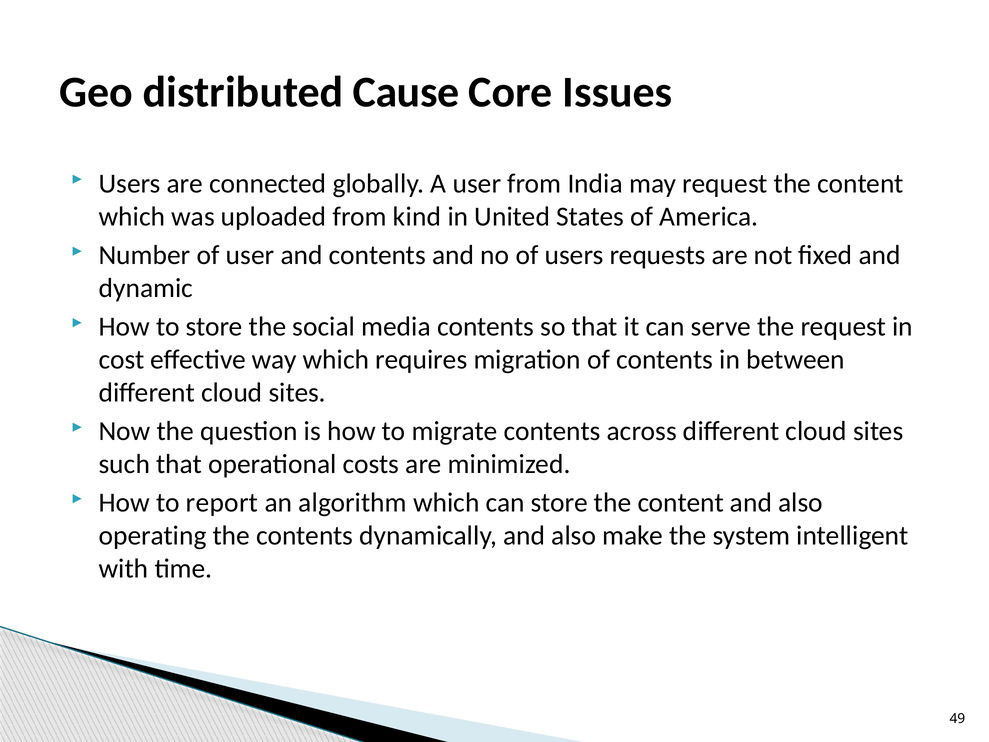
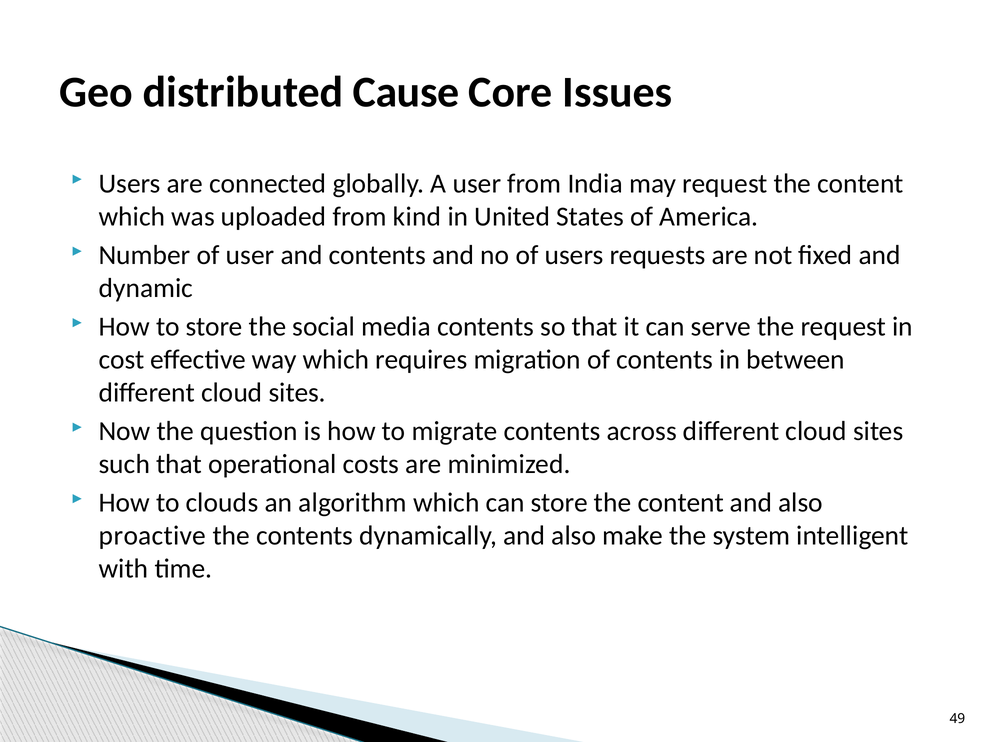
report: report -> clouds (222, 503)
operating: operating -> proactive (152, 536)
